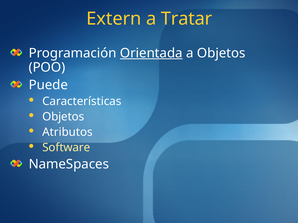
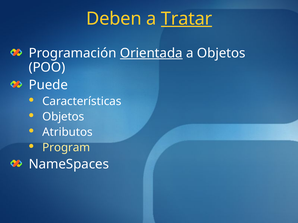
Extern: Extern -> Deben (114, 19)
Tratar underline: none -> present (187, 19)
Software: Software -> Program (66, 148)
